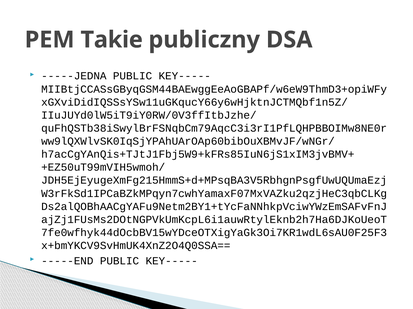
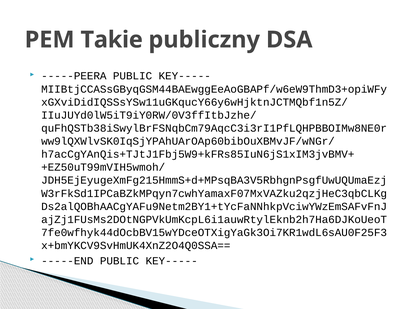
-----JEDNA: -----JEDNA -> -----PEERA (74, 76)
